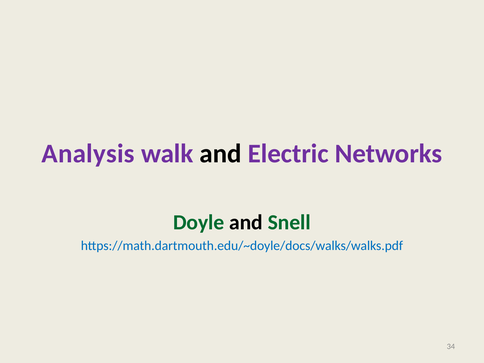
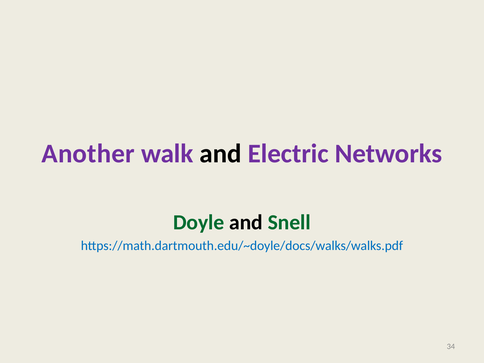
Analysis: Analysis -> Another (88, 154)
